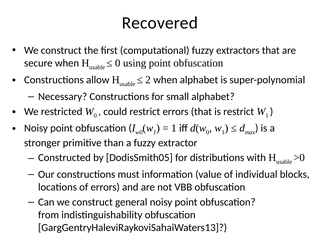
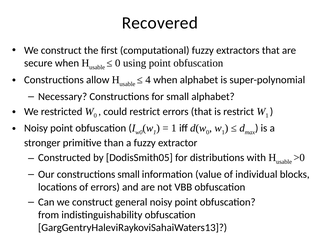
2: 2 -> 4 (148, 80)
constructions must: must -> small (129, 174)
